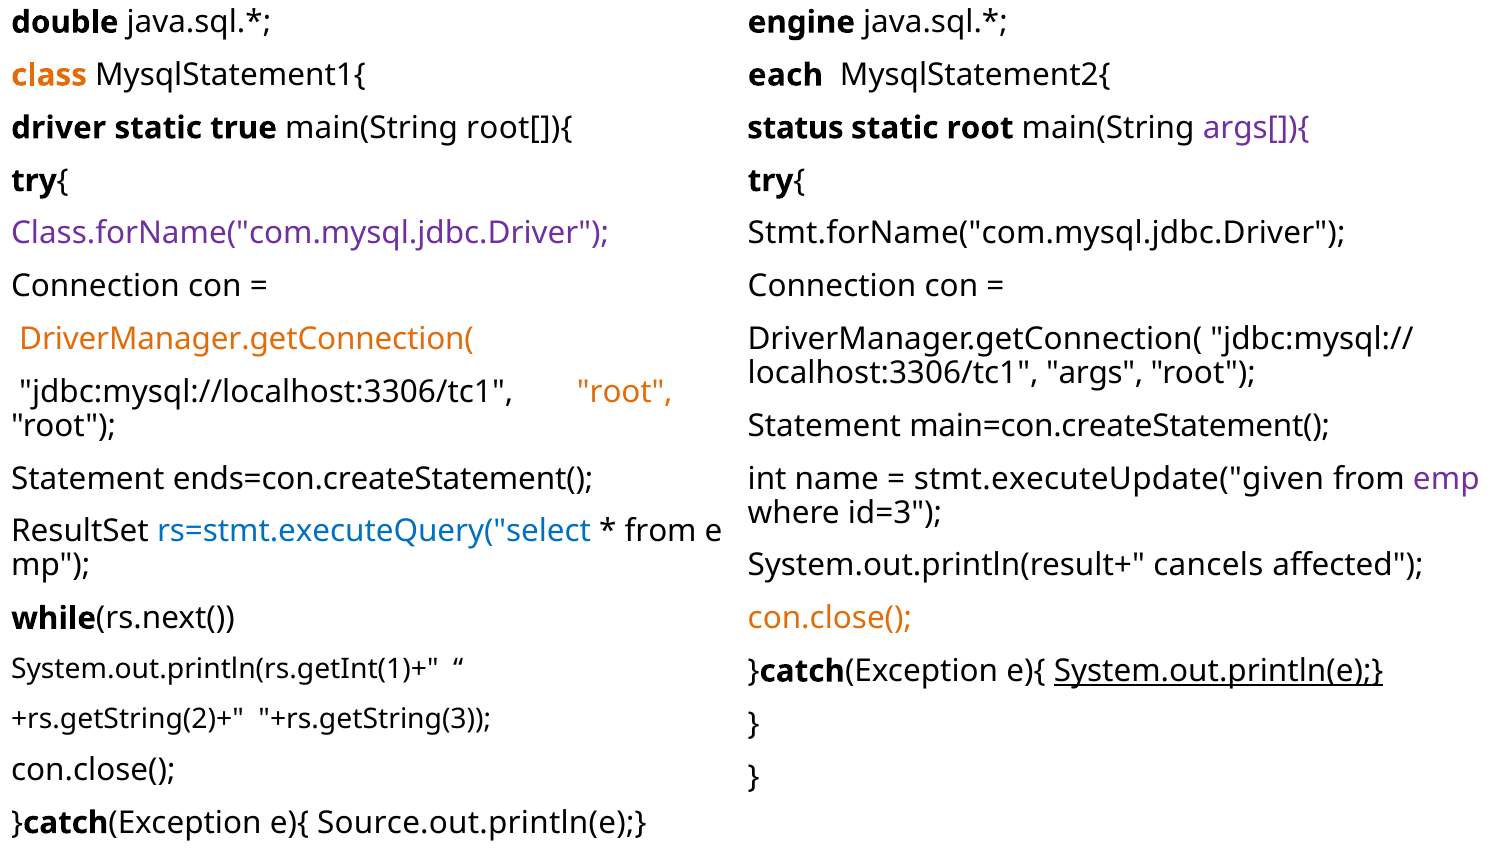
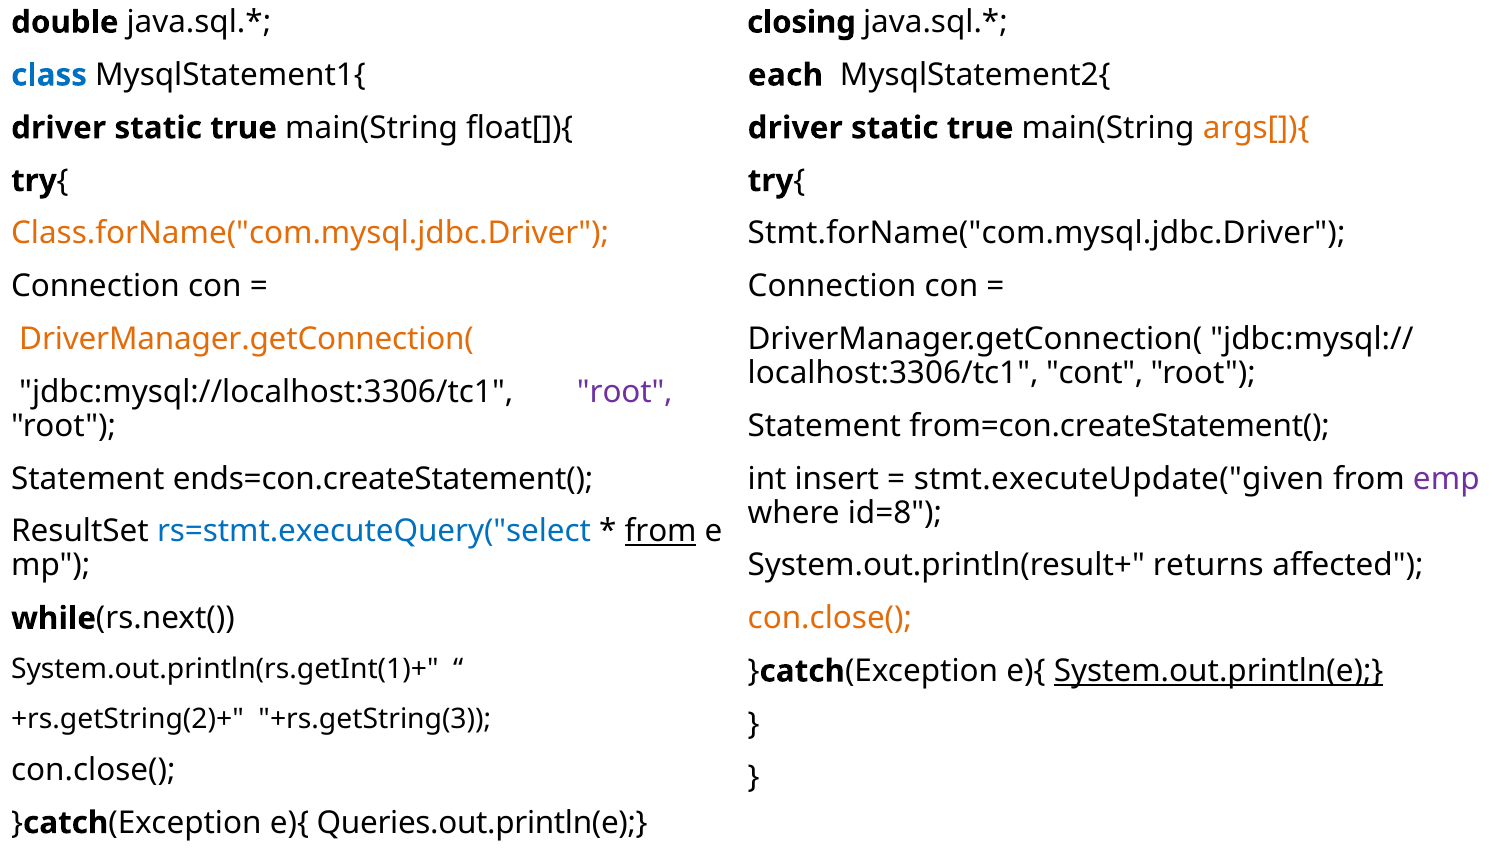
engine: engine -> closing (802, 22)
class colour: orange -> blue (49, 75)
root[]){: root[]){ -> float[]){ (520, 128)
status: status -> driver (795, 128)
root: root -> true (980, 128)
args[]){ colour: purple -> orange (1256, 128)
Class.forName("com.mysql.jdbc.Driver colour: purple -> orange (310, 234)
args: args -> cont (1095, 373)
root colour: orange -> purple (625, 392)
main=con.createStatement(: main=con.createStatement( -> from=con.createStatement( (1120, 426)
name: name -> insert (837, 479)
id=3: id=3 -> id=8 (895, 513)
from underline: none -> present (661, 531)
cancels: cancels -> returns (1208, 565)
Source.out.println(e: Source.out.println(e -> Queries.out.println(e (482, 823)
